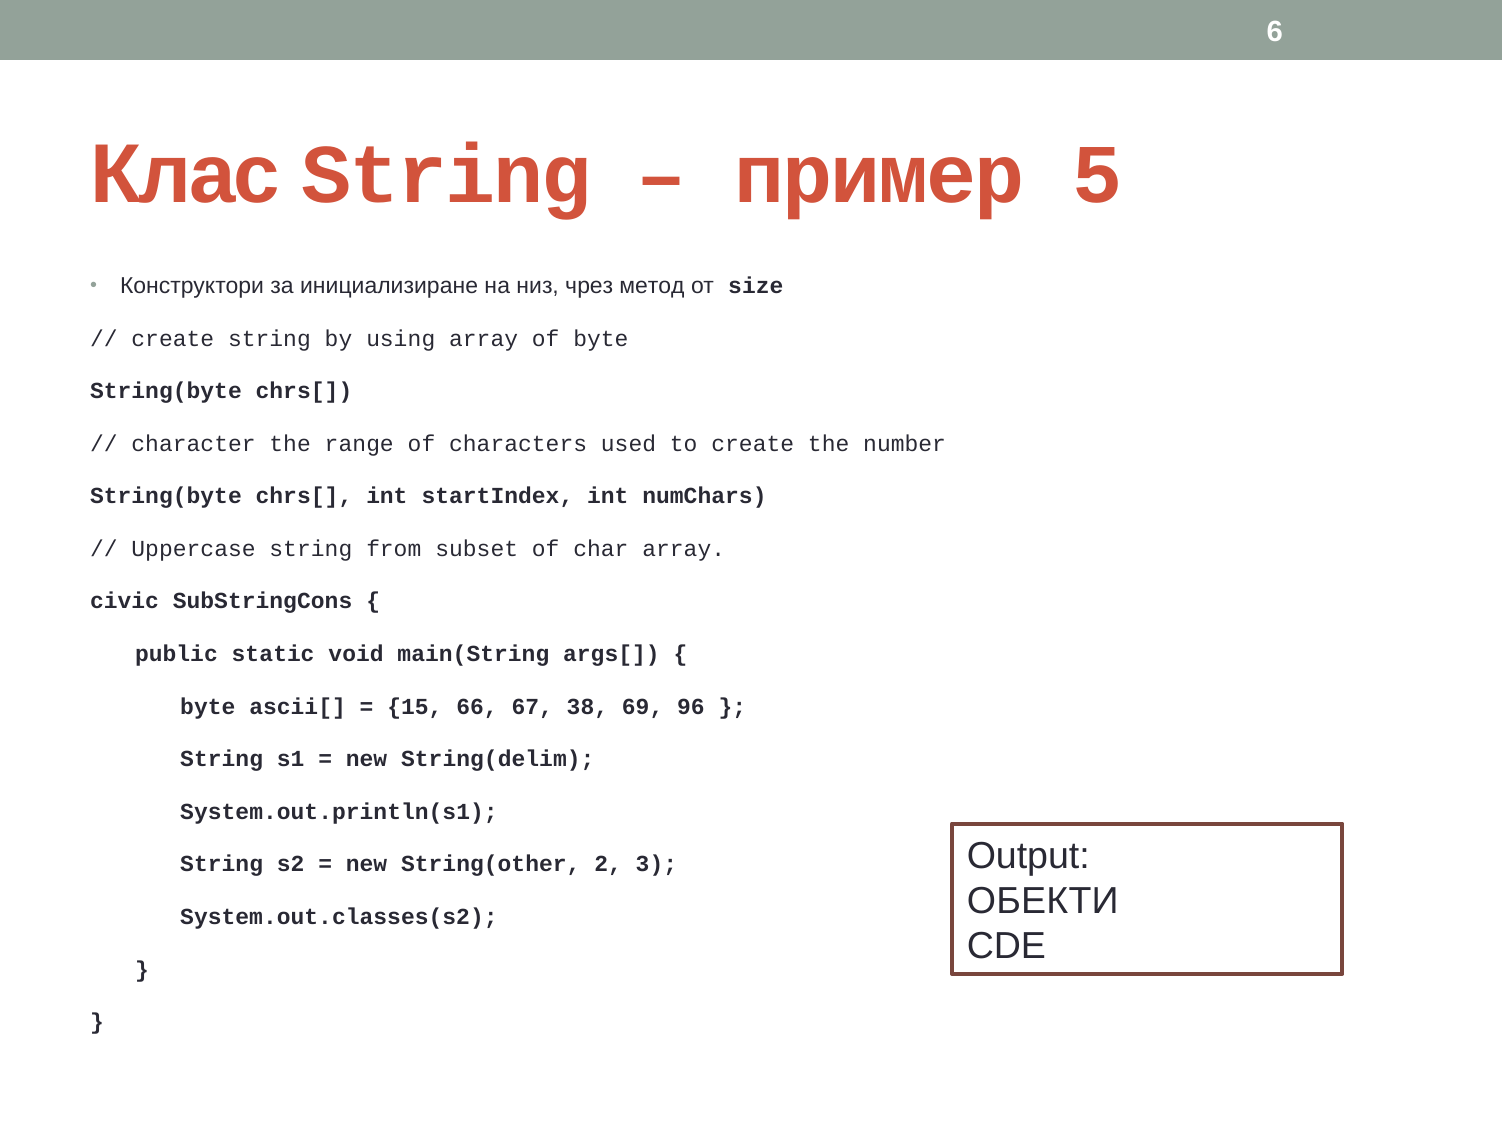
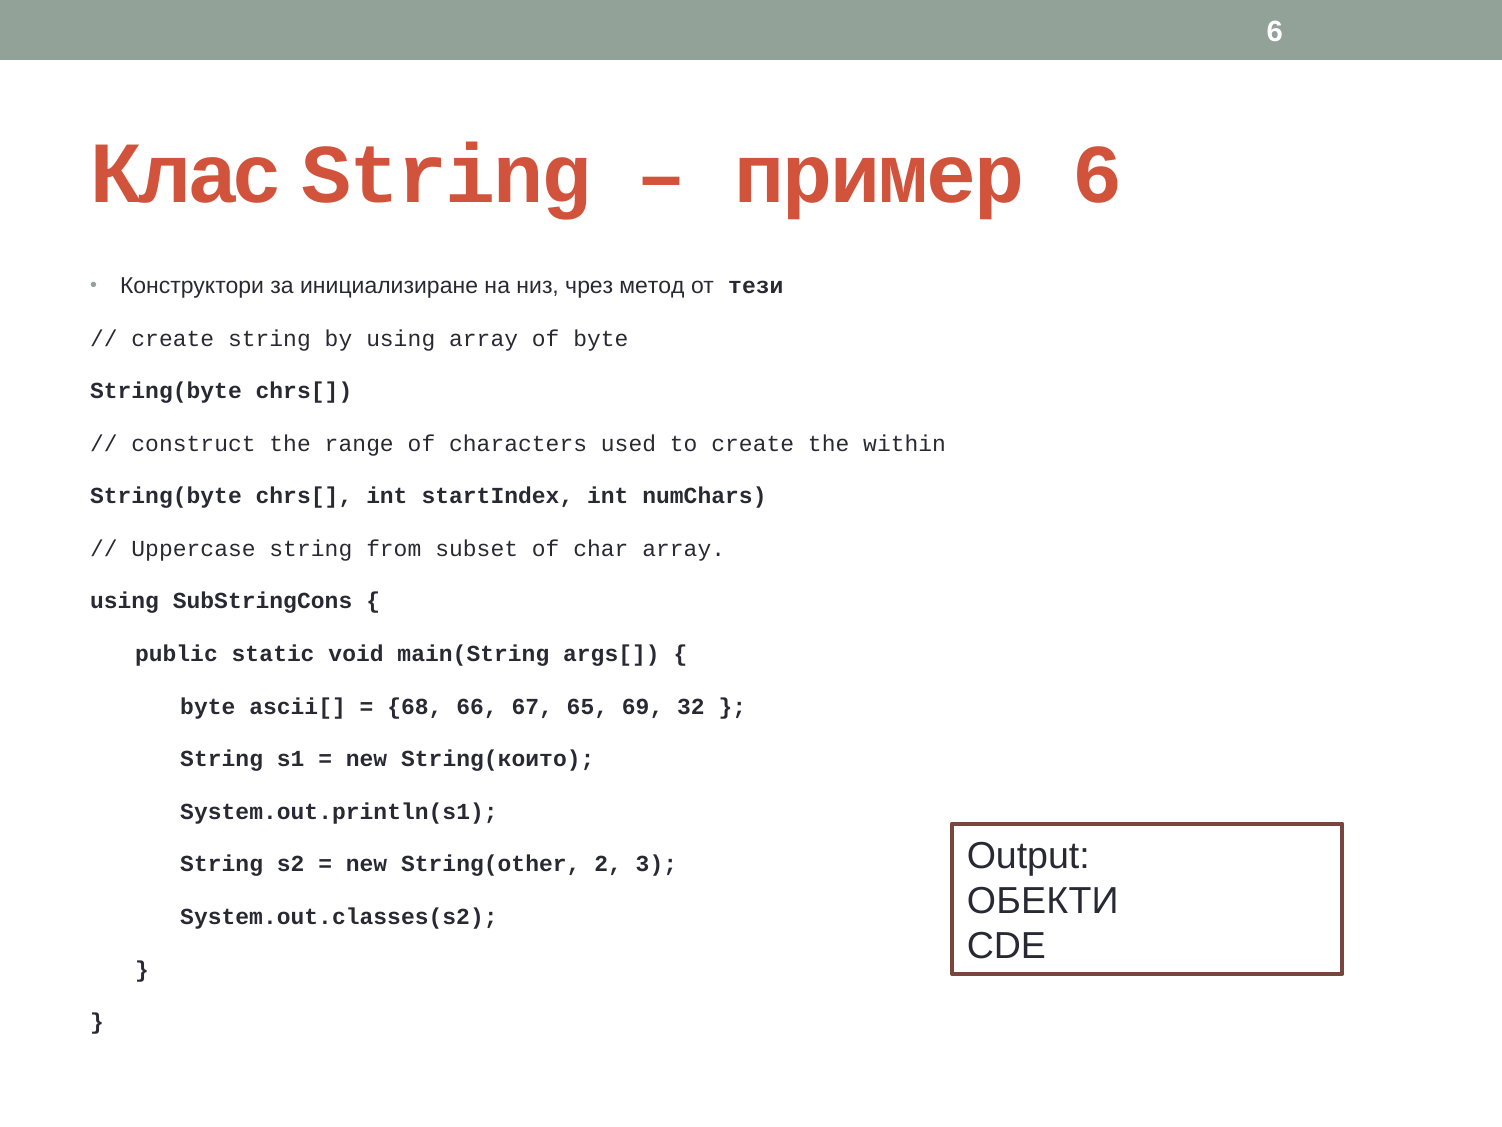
пример 5: 5 -> 6 (1097, 175)
size: size -> тези (756, 286)
character: character -> construct (194, 443)
number: number -> within (905, 443)
civic: civic -> using (125, 601)
15: 15 -> 68 (415, 706)
38: 38 -> 65 (587, 706)
96: 96 -> 32 (691, 706)
String(delim: String(delim -> String(които (498, 759)
